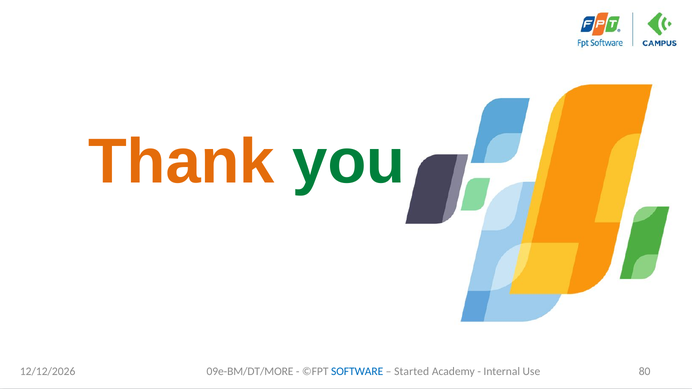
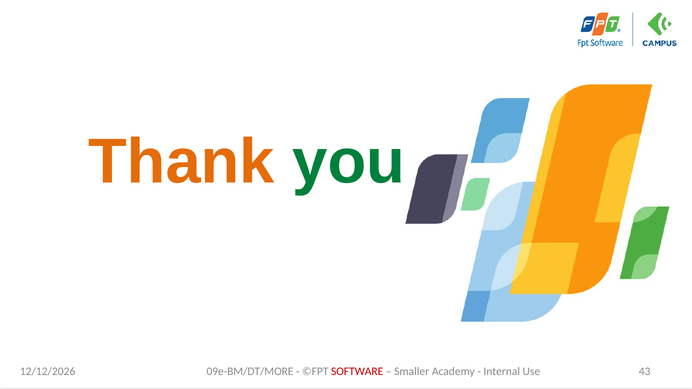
SOFTWARE colour: blue -> red (357, 372)
Started: Started -> Smaller (412, 372)
80: 80 -> 43 (645, 372)
